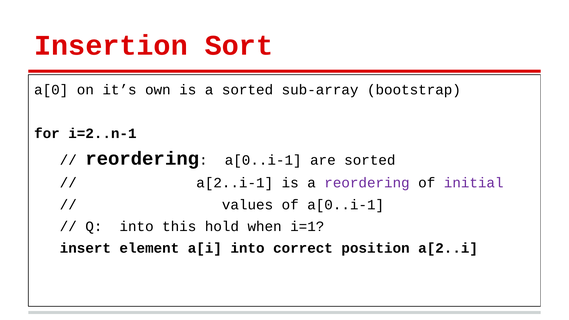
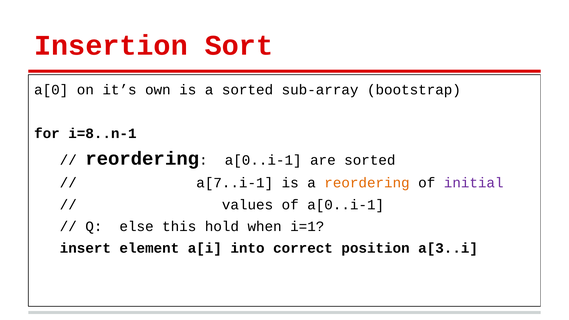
i=2..n-1: i=2..n-1 -> i=8..n-1 (102, 134)
a[2..i-1: a[2..i-1 -> a[7..i-1 (235, 183)
reordering colour: purple -> orange (367, 183)
Q into: into -> else (137, 227)
a[2..i: a[2..i -> a[3..i (448, 248)
